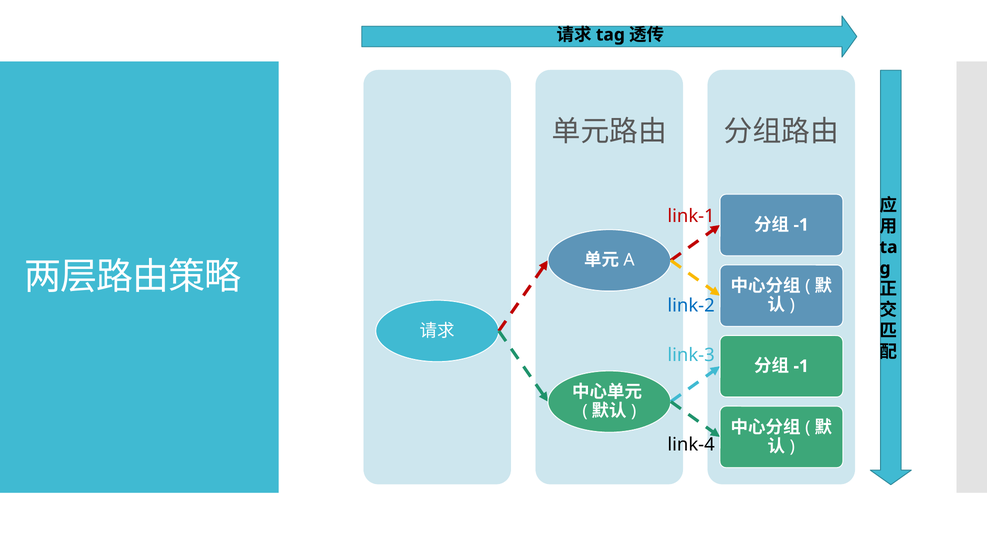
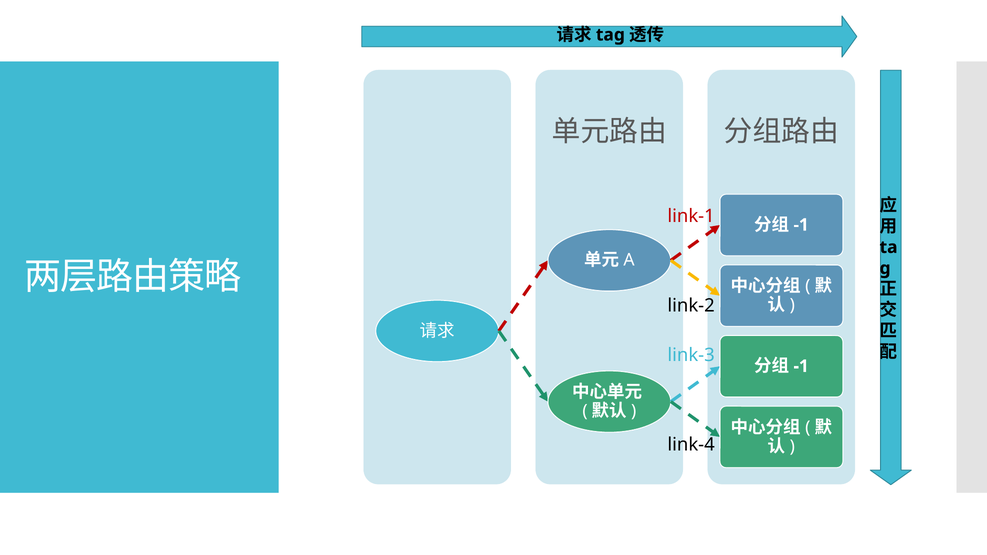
link-2 colour: blue -> black (691, 306)
